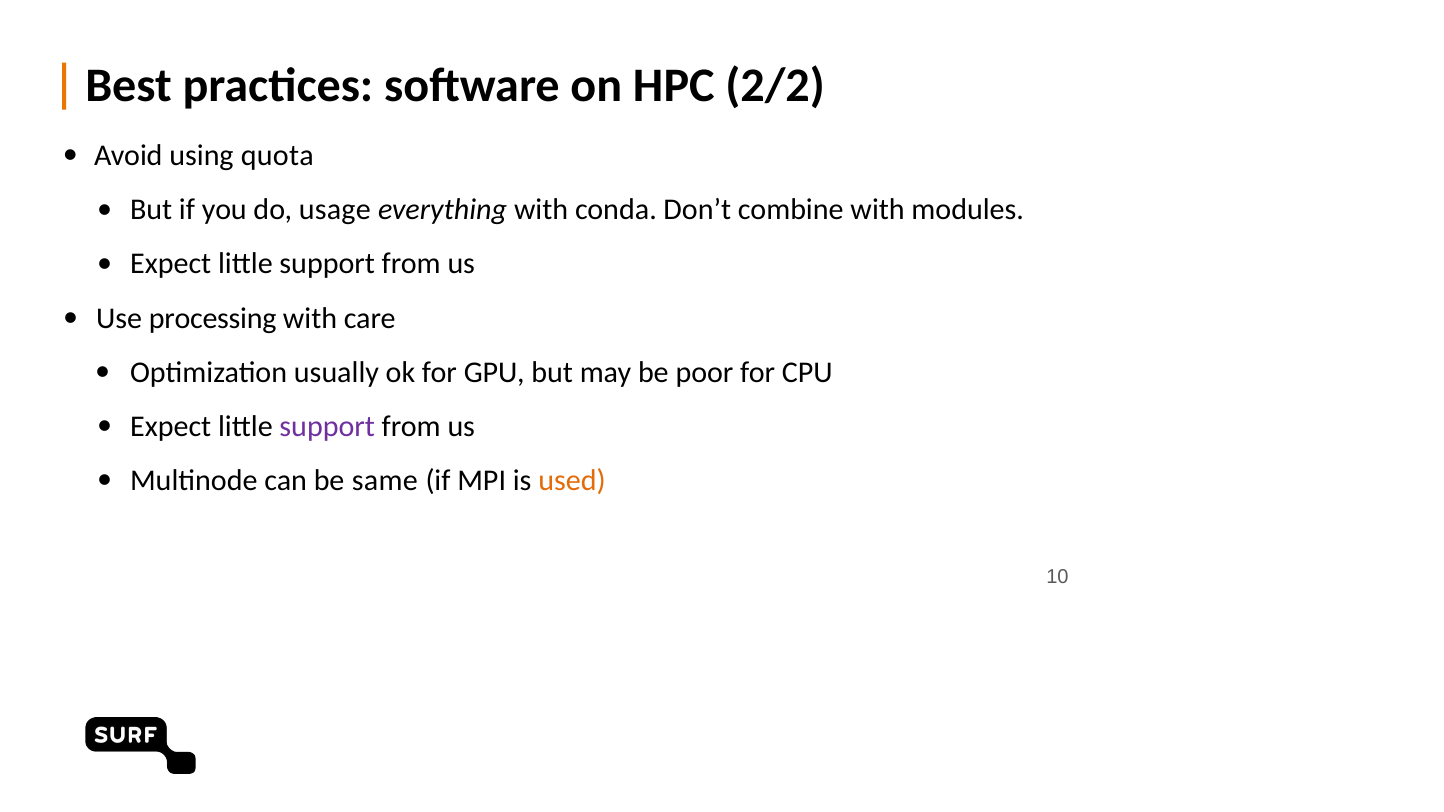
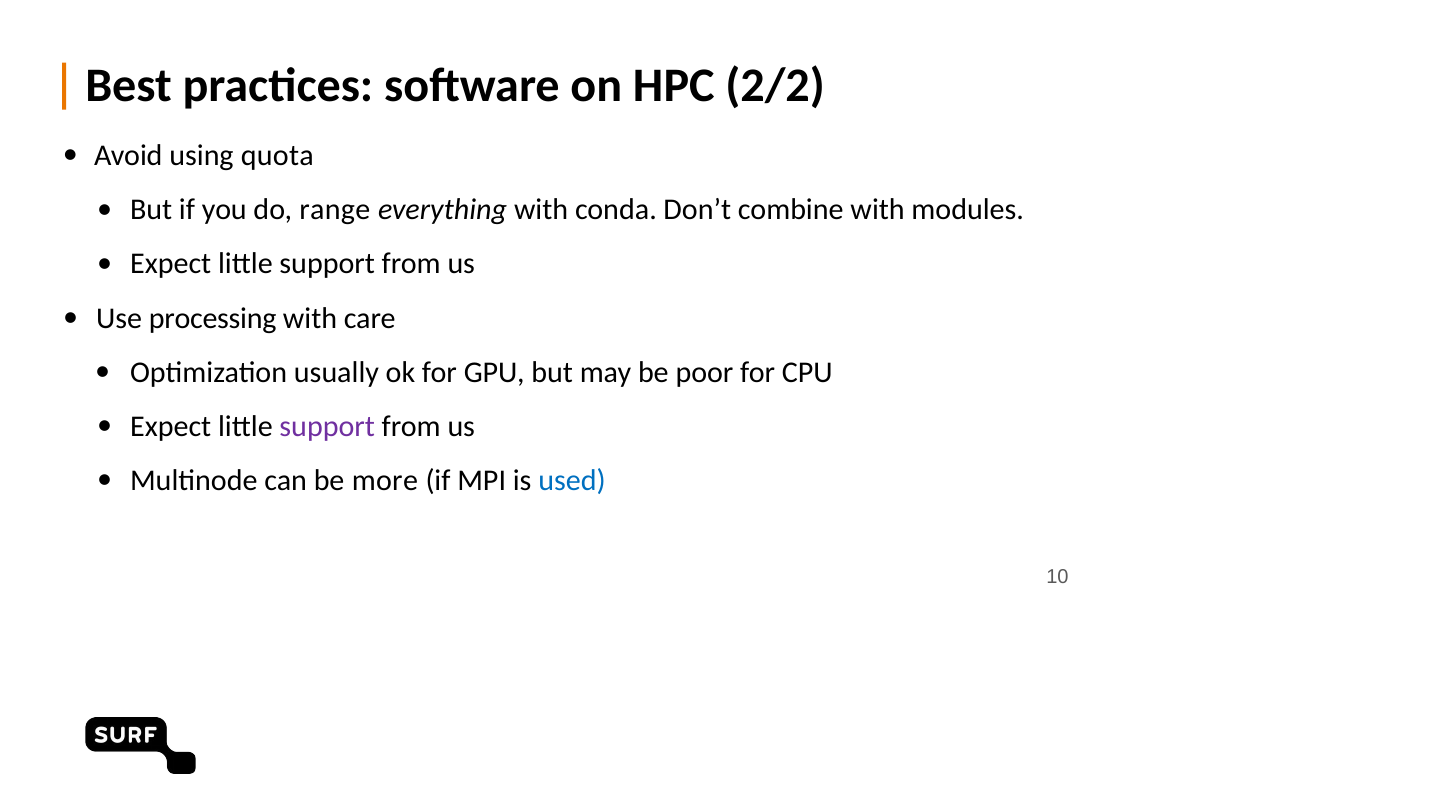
usage: usage -> range (335, 210)
same: same -> more (385, 481)
used colour: orange -> blue (572, 481)
